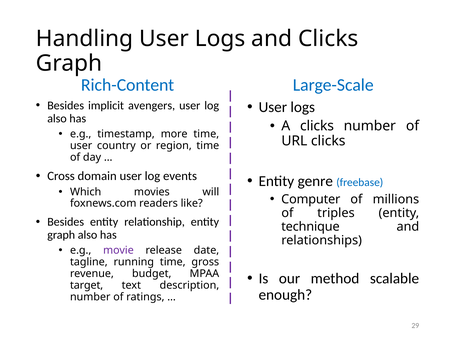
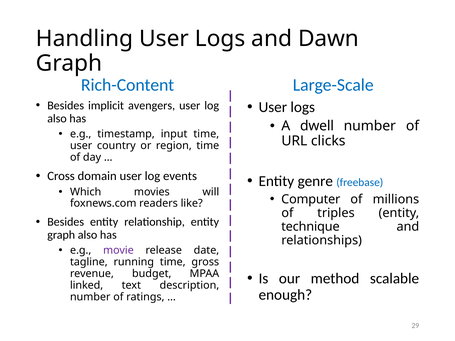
and Clicks: Clicks -> Dawn (328, 39)
A clicks: clicks -> dwell (317, 126)
more: more -> input (174, 134)
target: target -> linked (87, 285)
